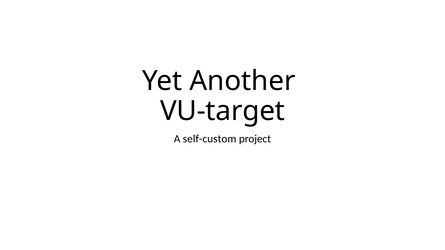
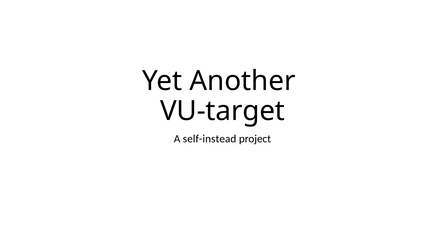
self-custom: self-custom -> self-instead (210, 139)
